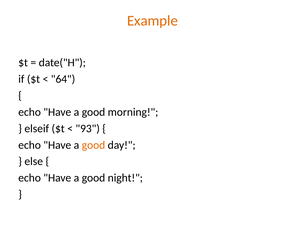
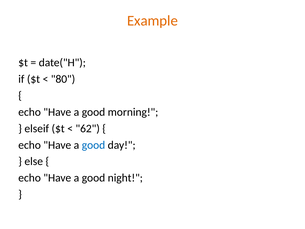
64: 64 -> 80 (63, 79)
93: 93 -> 62 (88, 128)
good colour: orange -> blue (93, 145)
